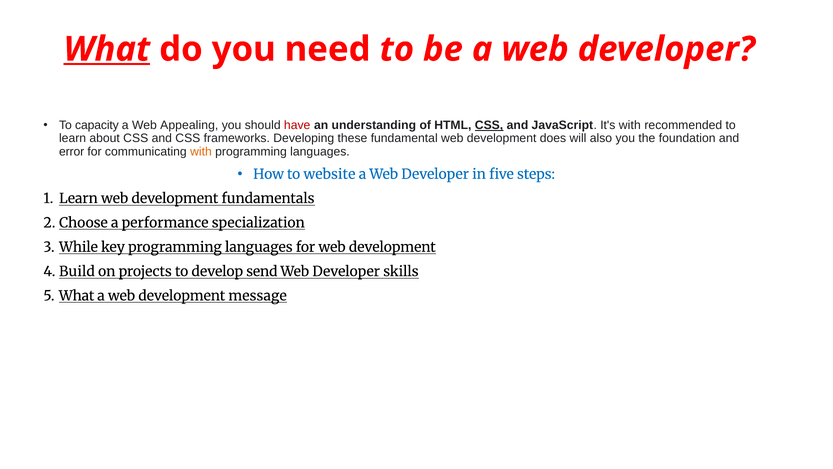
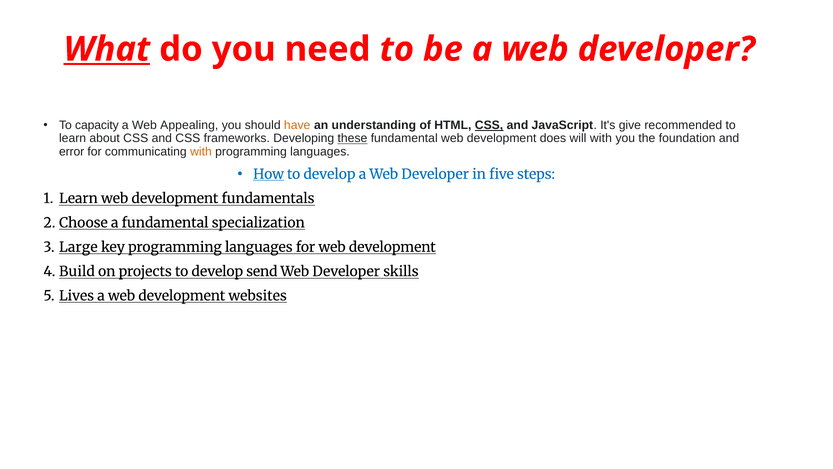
have colour: red -> orange (297, 125)
It's with: with -> give (630, 125)
these underline: none -> present (352, 138)
will also: also -> with (601, 138)
How underline: none -> present (269, 174)
website: website -> develop (329, 174)
a performance: performance -> fundamental (165, 223)
While: While -> Large (78, 247)
What: What -> Lives (77, 296)
message: message -> websites (258, 296)
